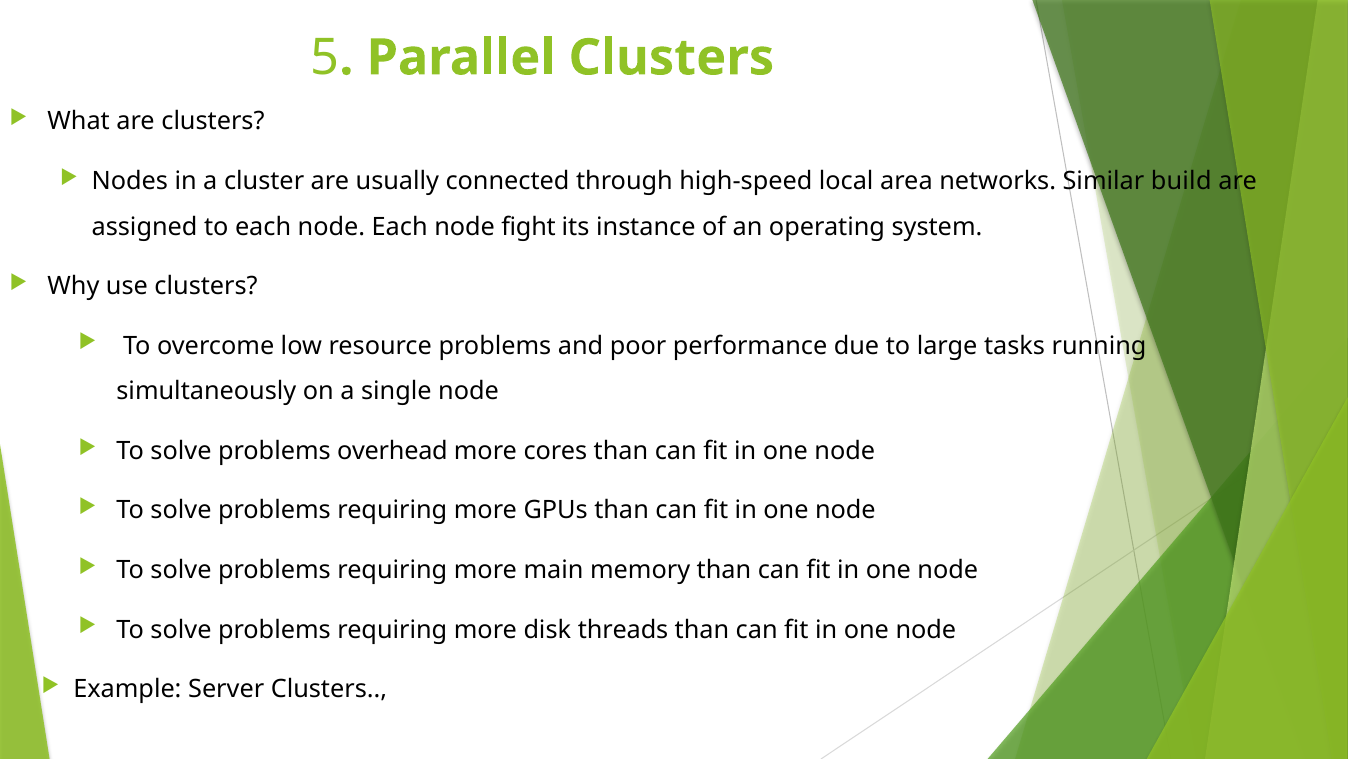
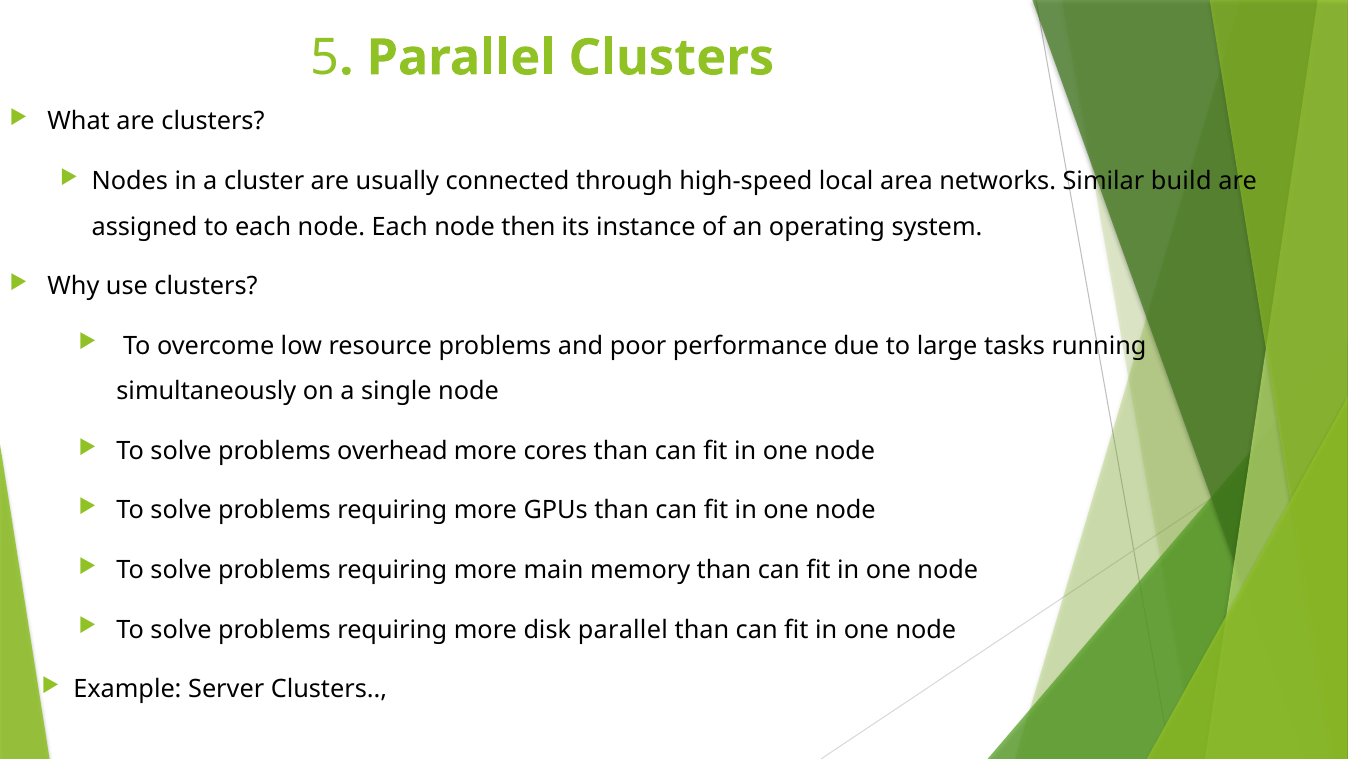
fight: fight -> then (528, 227)
disk threads: threads -> parallel (623, 629)
